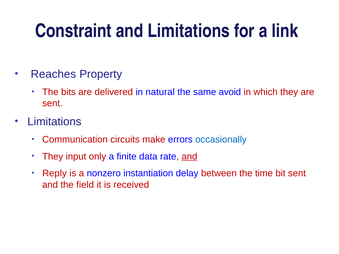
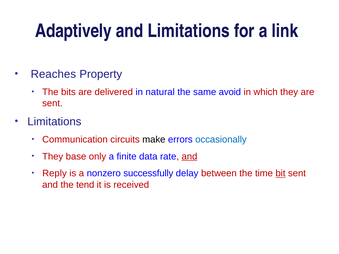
Constraint: Constraint -> Adaptively (73, 31)
make colour: red -> black (154, 140)
input: input -> base (76, 157)
instantiation: instantiation -> successfully (148, 174)
bit underline: none -> present (280, 174)
field: field -> tend (85, 185)
